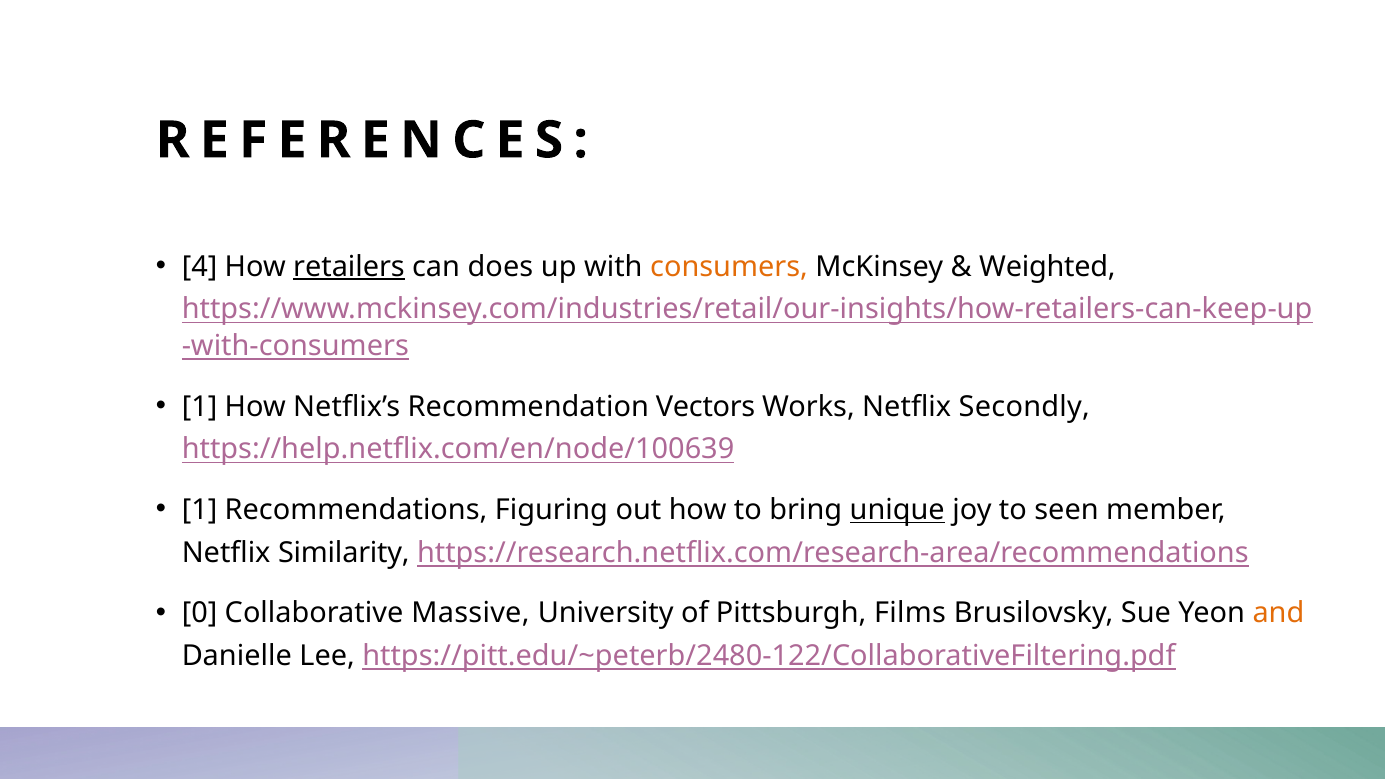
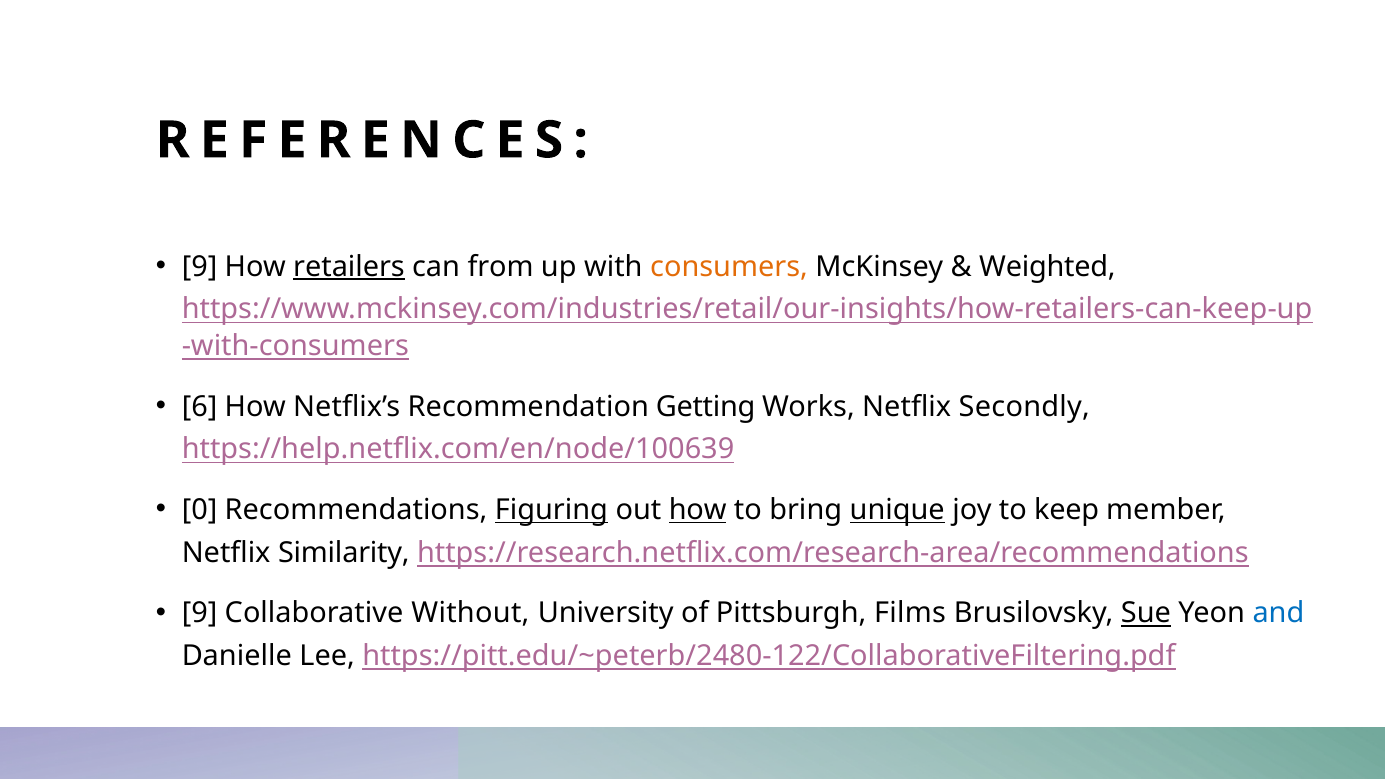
4: 4 -> 9 (200, 267)
does: does -> from (501, 267)
1: 1 -> 6 (200, 407)
Vectors: Vectors -> Getting (706, 407)
1: 1 -> 0 (200, 510)
Figuring underline: none -> present (551, 510)
how underline: none -> present (698, 510)
seen: seen -> keep (1067, 510)
0: 0 -> 9 (200, 614)
Massive: Massive -> Without (470, 614)
Sue underline: none -> present (1146, 614)
and colour: orange -> blue (1278, 614)
